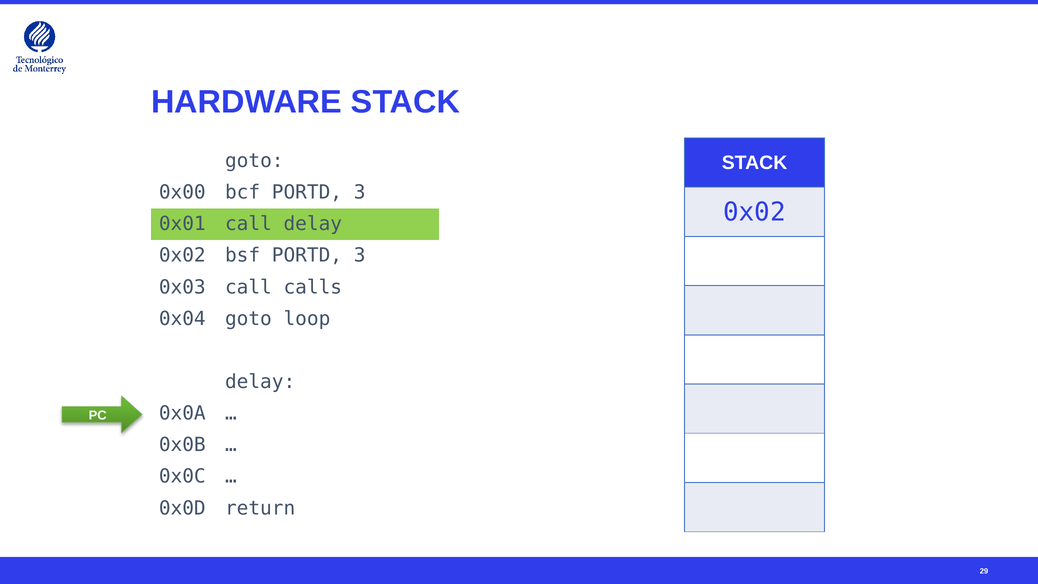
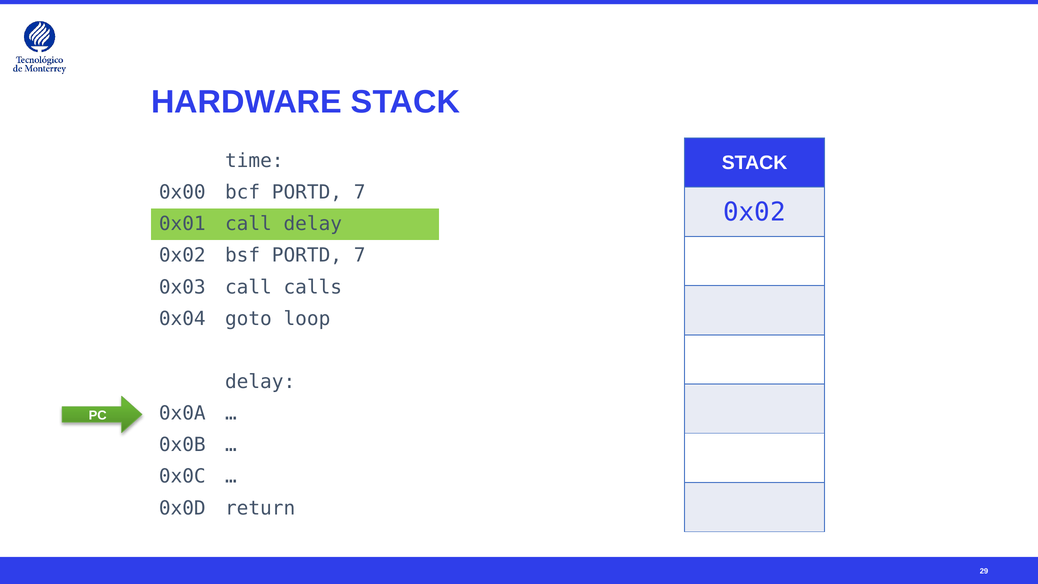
goto: goto -> time (254, 161)
bcf PORTD 3: 3 -> 7 (360, 192)
bsf PORTD 3: 3 -> 7 (360, 256)
